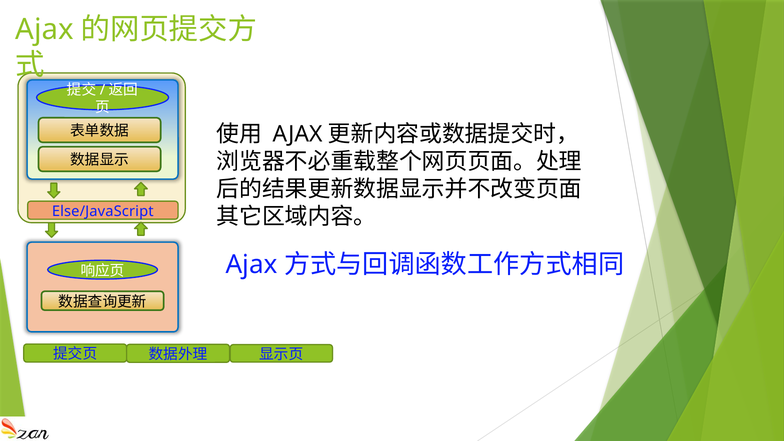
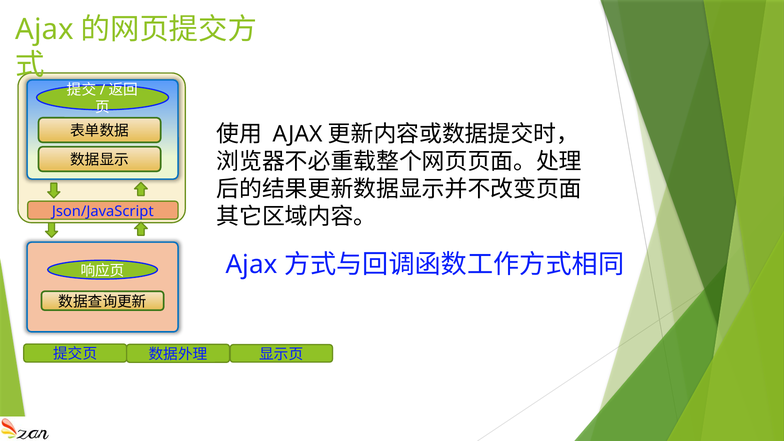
Else/JavaScript: Else/JavaScript -> Json/JavaScript (103, 211)
